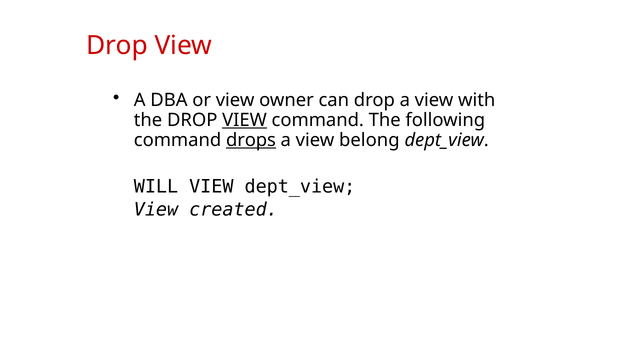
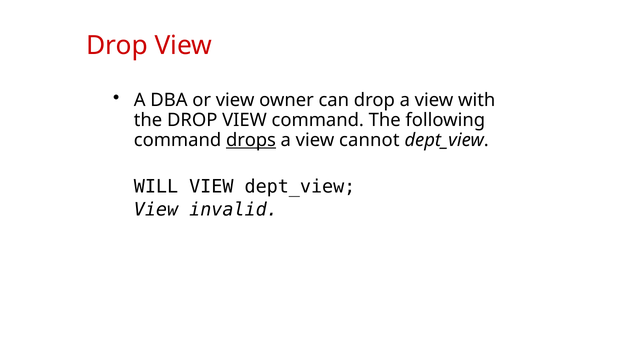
VIEW underline: present -> none (245, 120)
belong: belong -> cannot (369, 140)
created: created -> invalid (234, 210)
